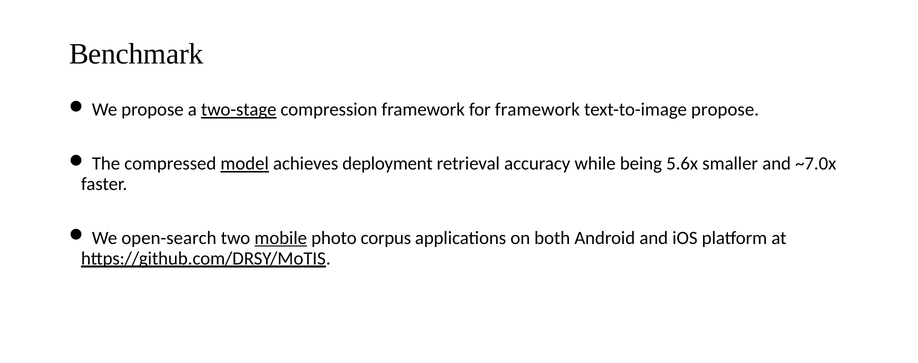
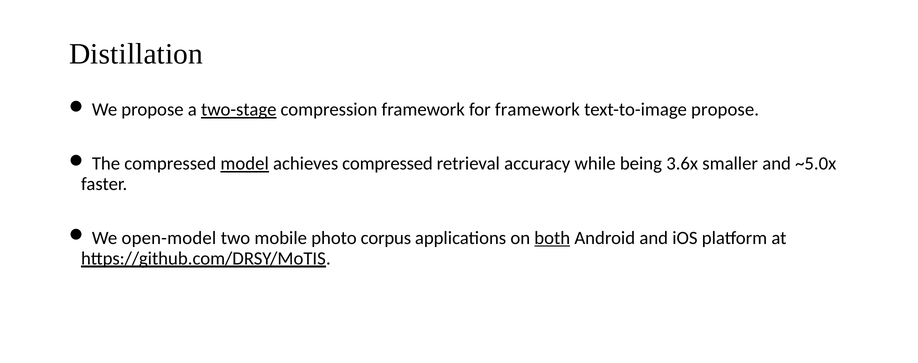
Benchmark: Benchmark -> Distillation (136, 54)
achieves deployment: deployment -> compressed (388, 164)
5.6x: 5.6x -> 3.6x (682, 164)
~7.0x: ~7.0x -> ~5.0x (816, 164)
open-search: open-search -> open-model (169, 238)
mobile underline: present -> none (281, 238)
both underline: none -> present (552, 238)
